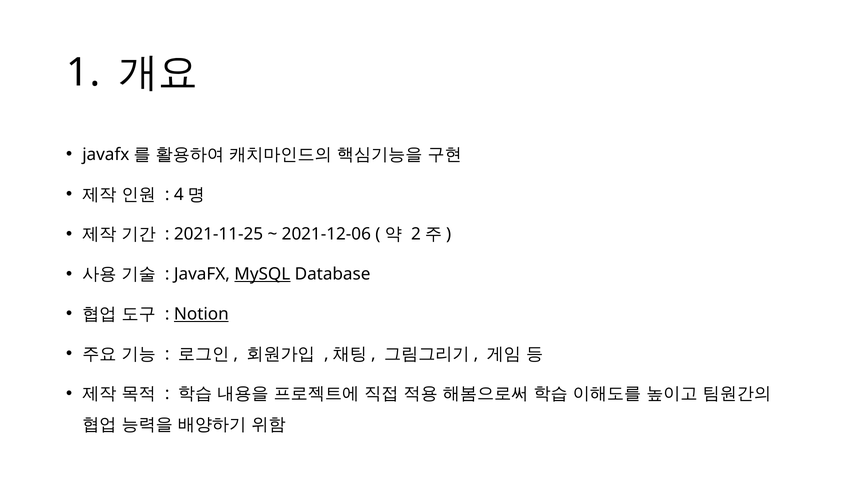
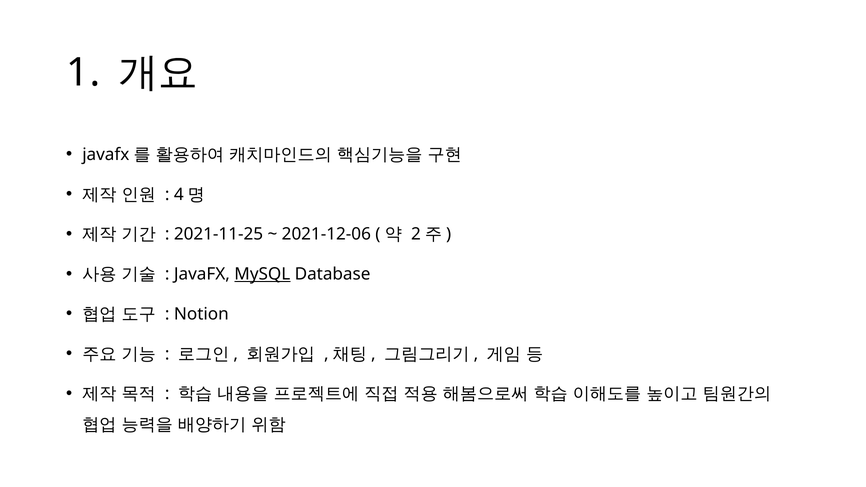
Notion underline: present -> none (201, 314)
